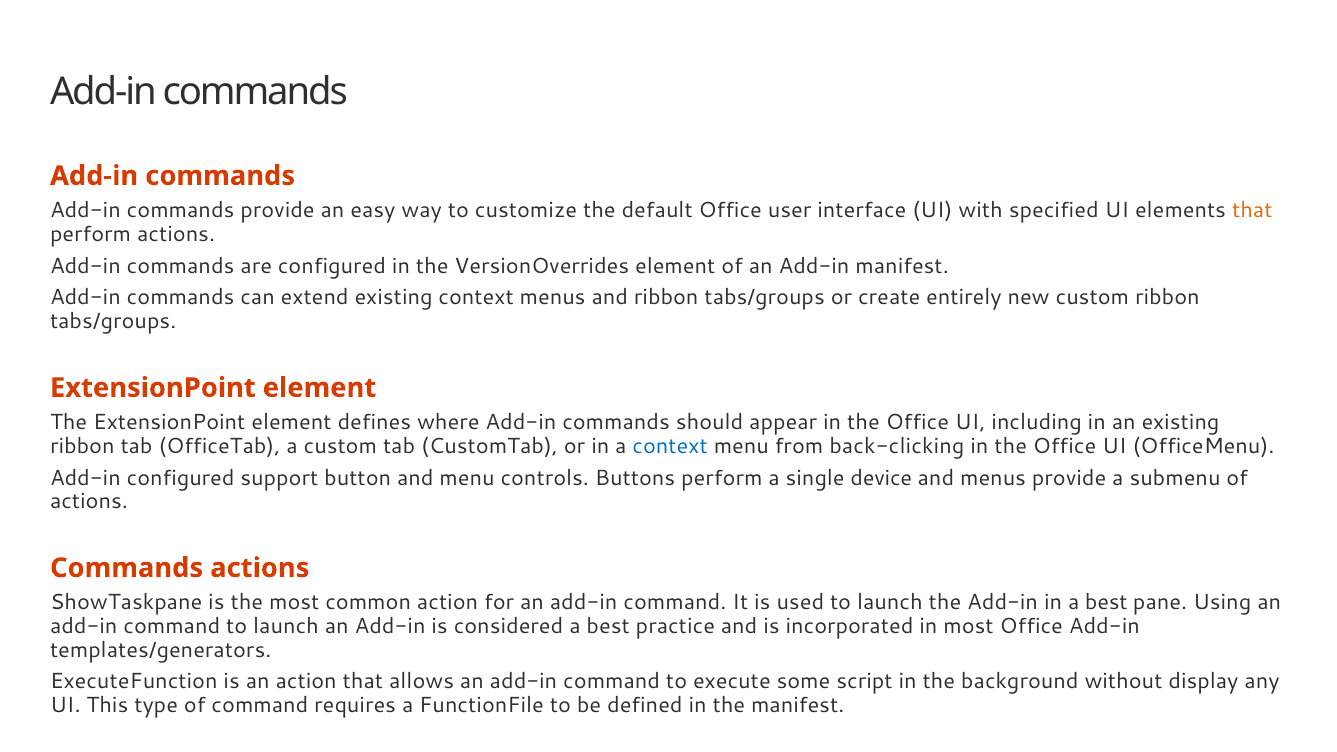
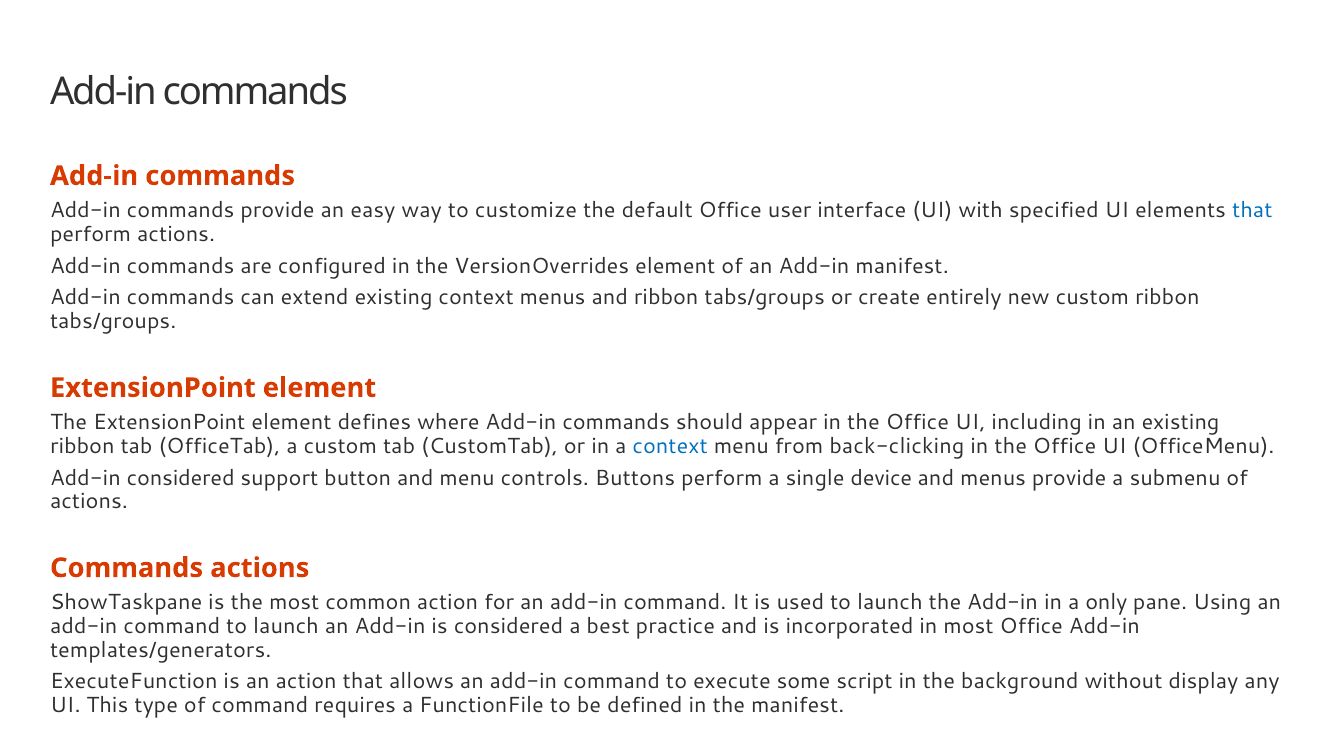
that colour: orange -> blue (1252, 211)
Add-in configured: configured -> considered (181, 478)
in a best: best -> only (1106, 603)
